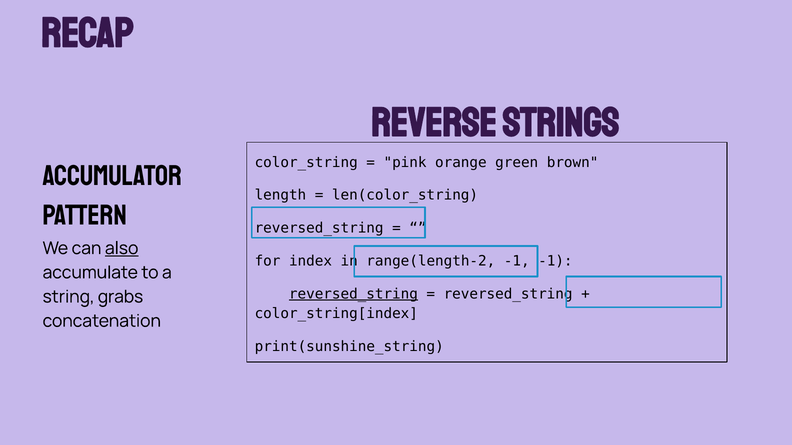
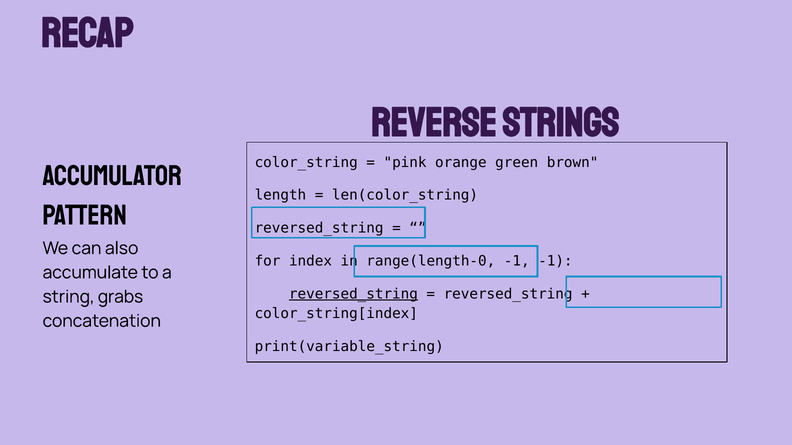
also underline: present -> none (122, 249)
range(length-2: range(length-2 -> range(length-0 (431, 261)
print(sunshine_string: print(sunshine_string -> print(variable_string (349, 347)
